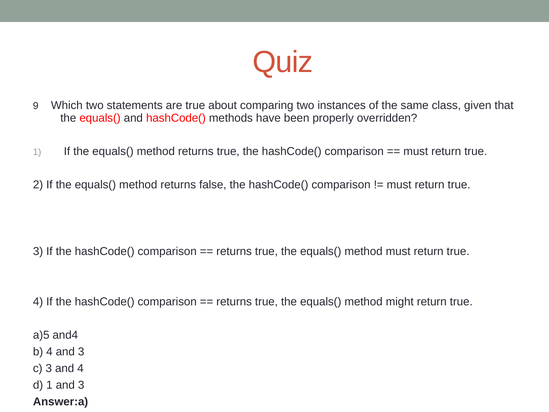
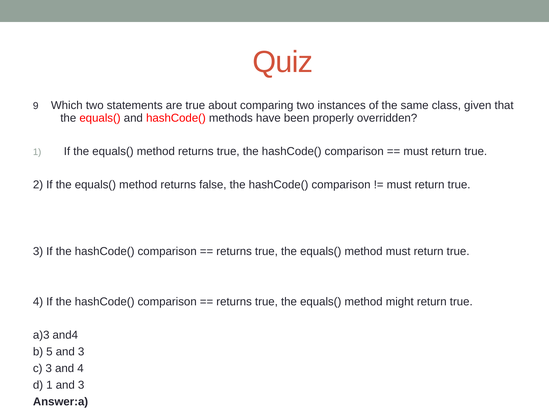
a)5: a)5 -> a)3 (41, 335)
b 4: 4 -> 5 (49, 351)
